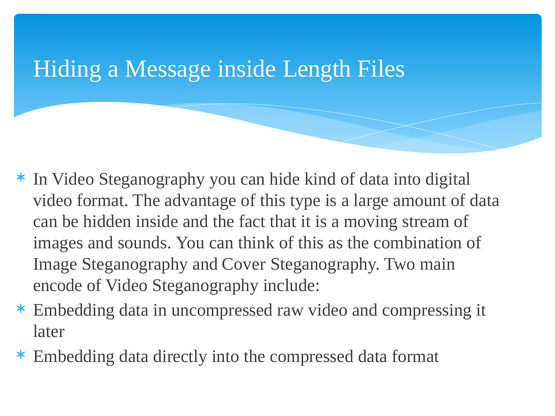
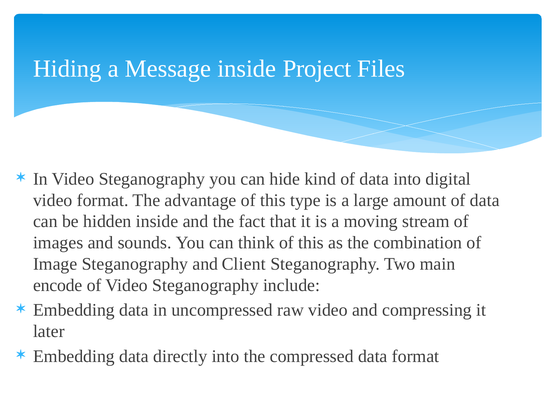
Length: Length -> Project (317, 69)
Cover: Cover -> Client (244, 264)
